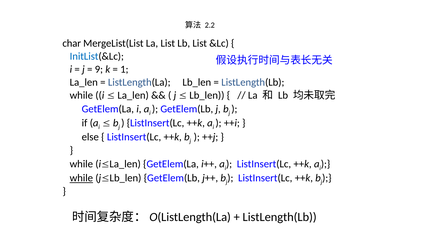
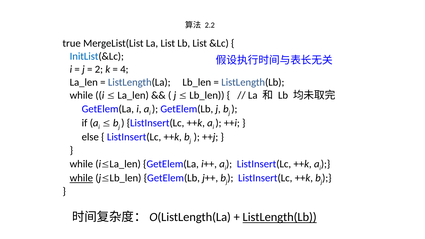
char: char -> true (72, 43)
9: 9 -> 2 (99, 69)
1: 1 -> 4 (124, 69)
ListLength(Lb underline: none -> present (280, 217)
